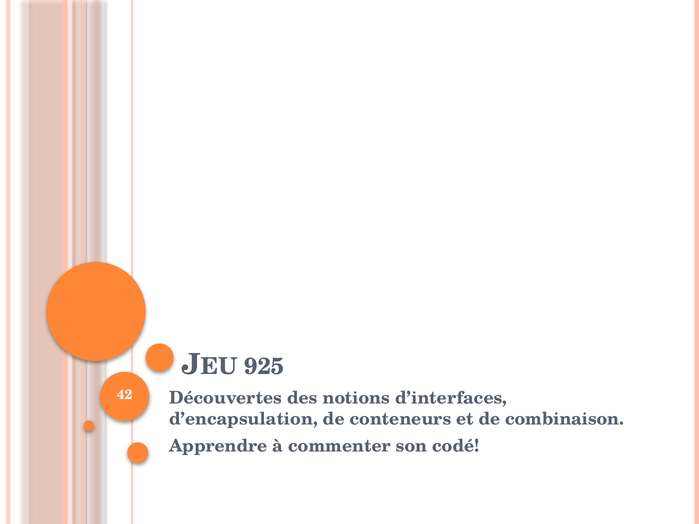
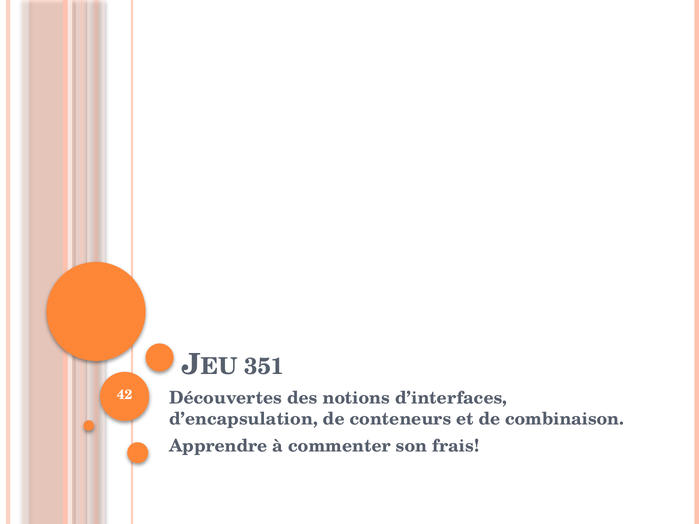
925: 925 -> 351 (264, 367)
codé: codé -> frais (456, 446)
